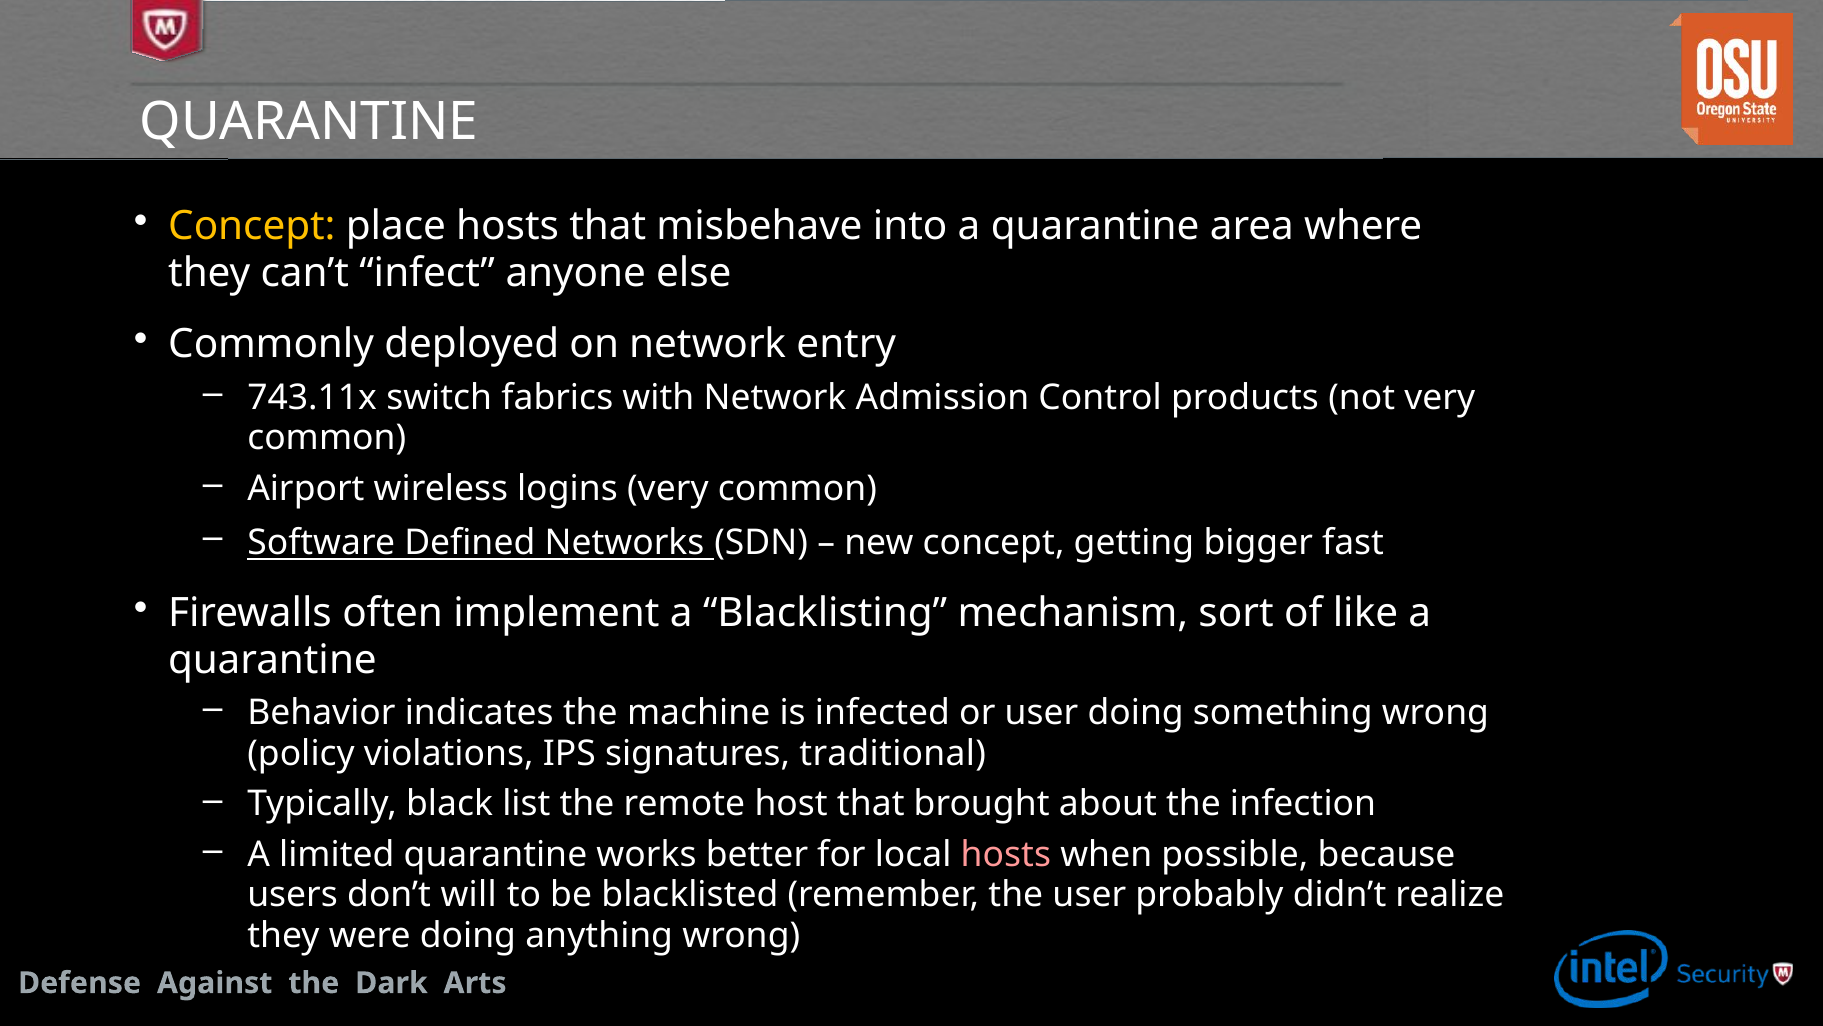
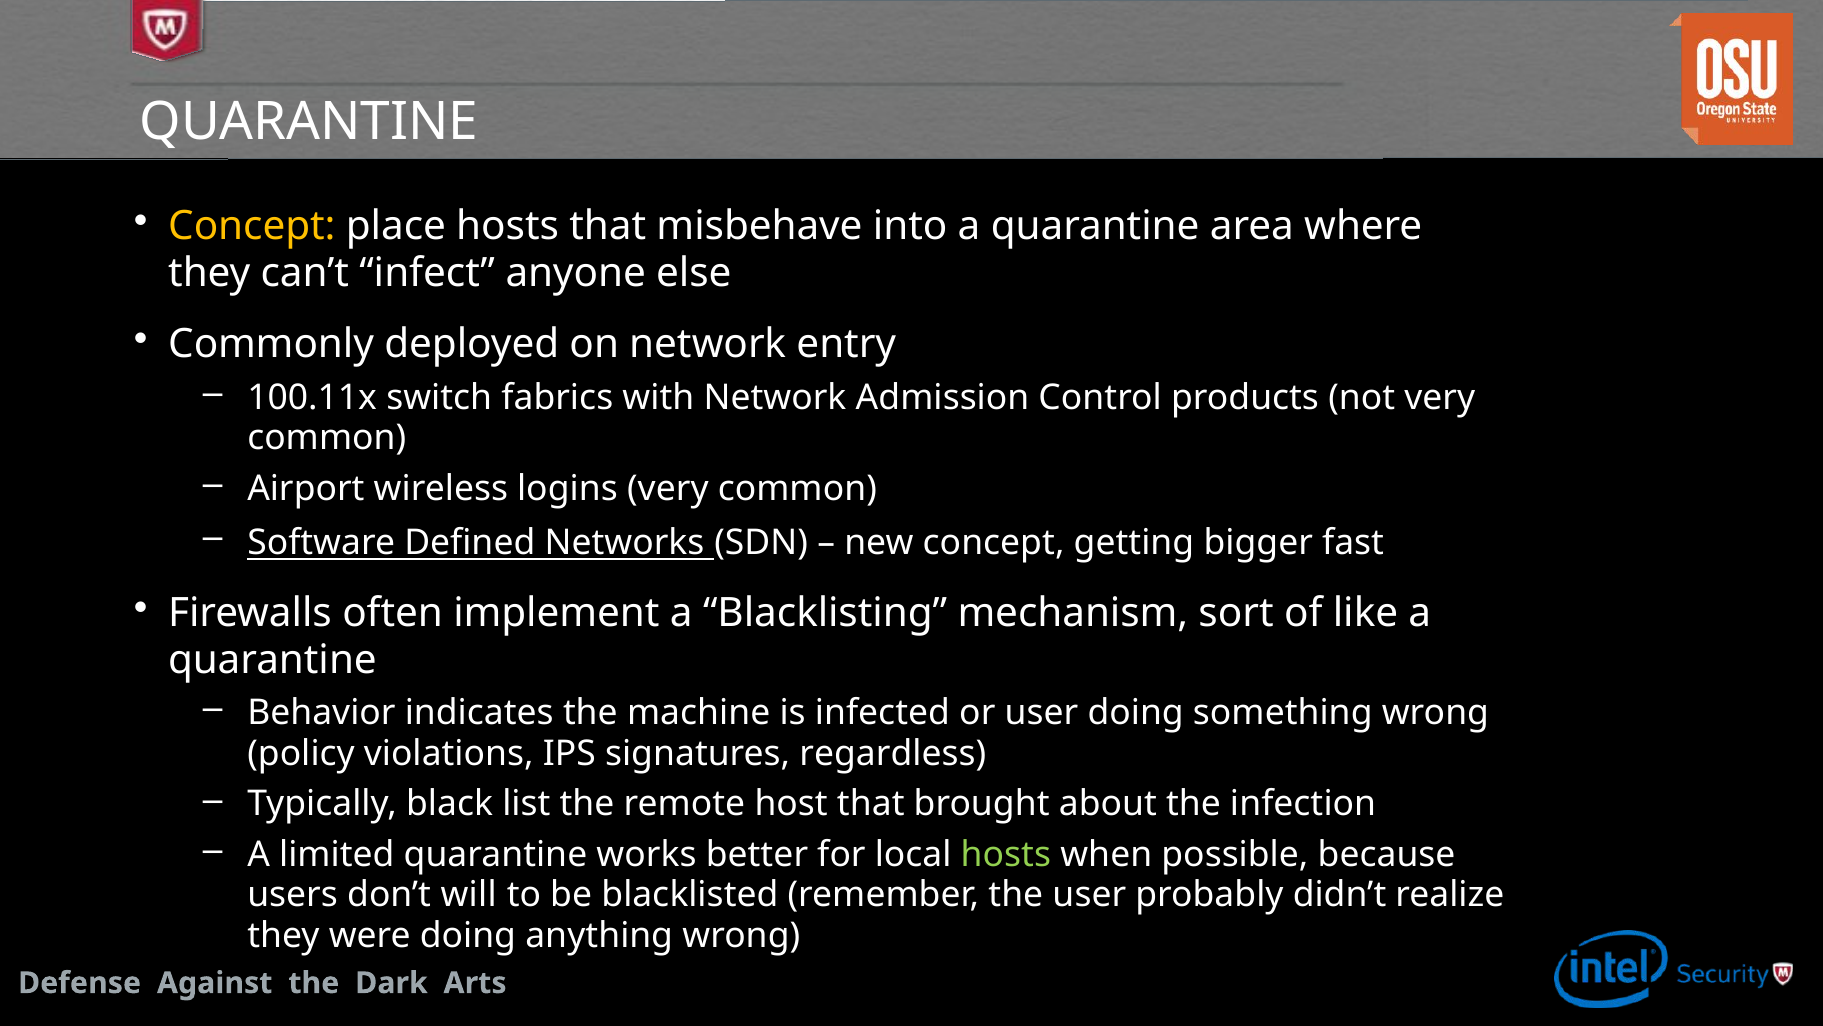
743.11x: 743.11x -> 100.11x (312, 397)
traditional: traditional -> regardless (893, 753)
hosts colour: pink -> light green (1006, 854)
